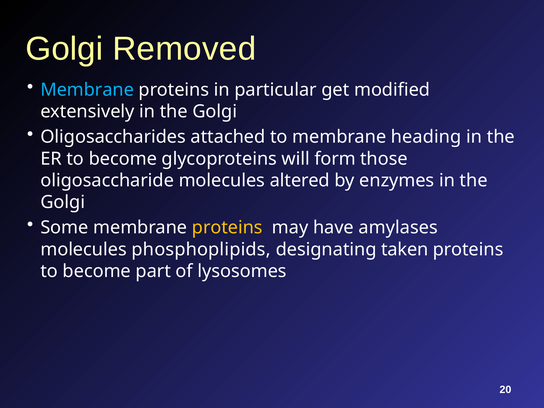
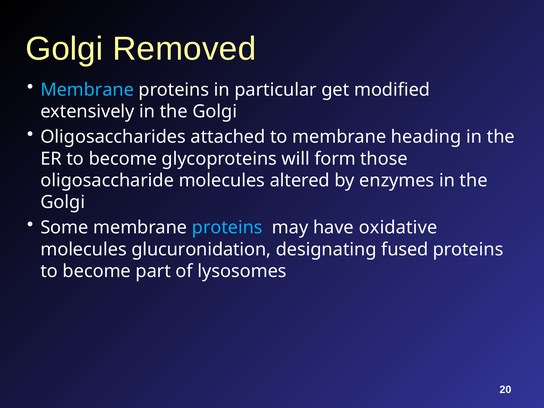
proteins colour: yellow -> light blue (227, 228)
amylases: amylases -> oxidative (398, 228)
phosphoplipids: phosphoplipids -> glucuronidation (201, 249)
taken: taken -> fused (405, 249)
